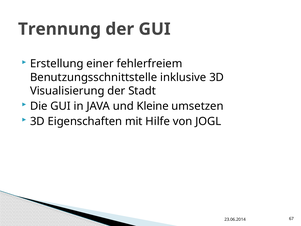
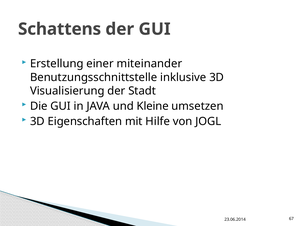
Trennung: Trennung -> Schattens (60, 29)
fehlerfreiem: fehlerfreiem -> miteinander (149, 64)
